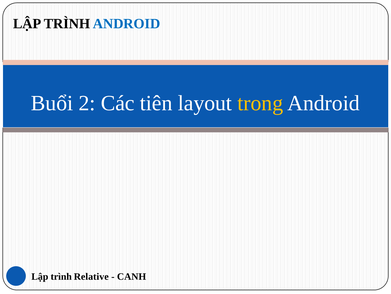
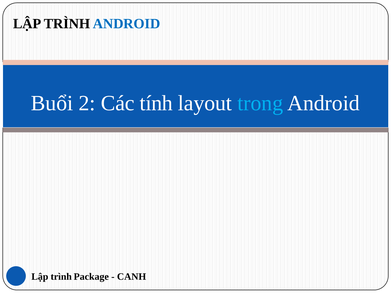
tiên: tiên -> tính (156, 103)
trong colour: yellow -> light blue (260, 103)
Relative: Relative -> Package (91, 276)
